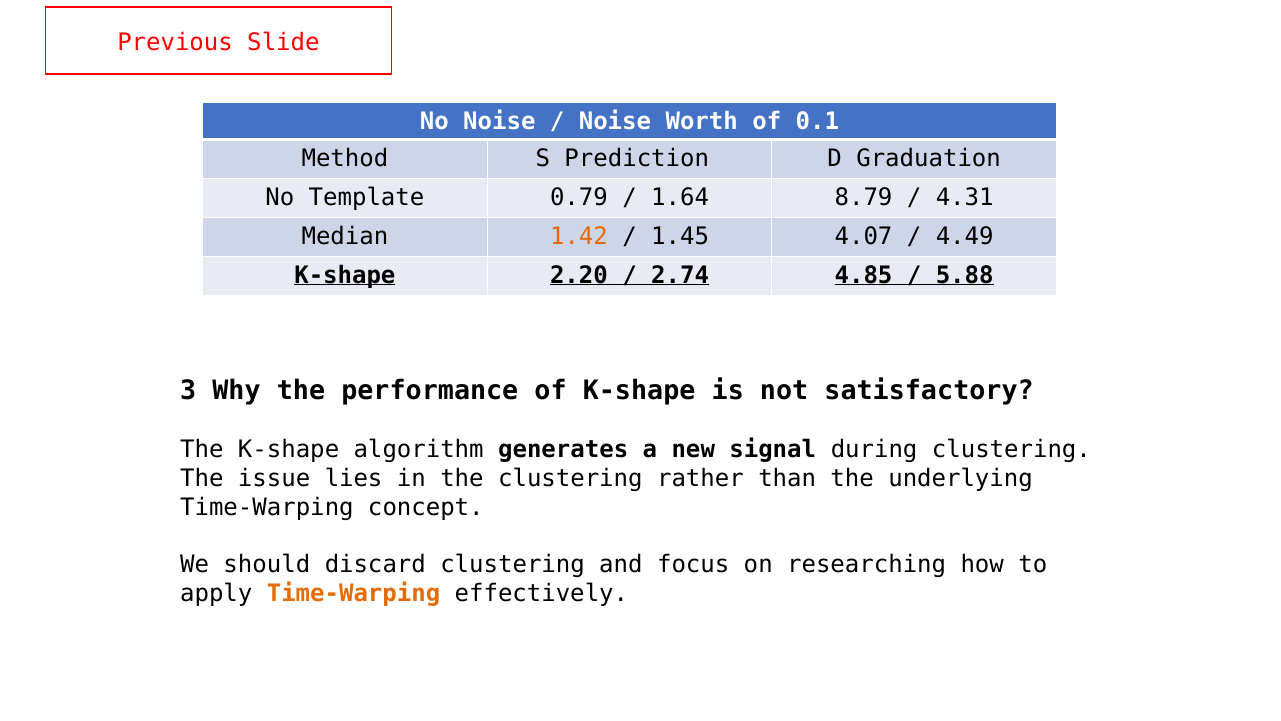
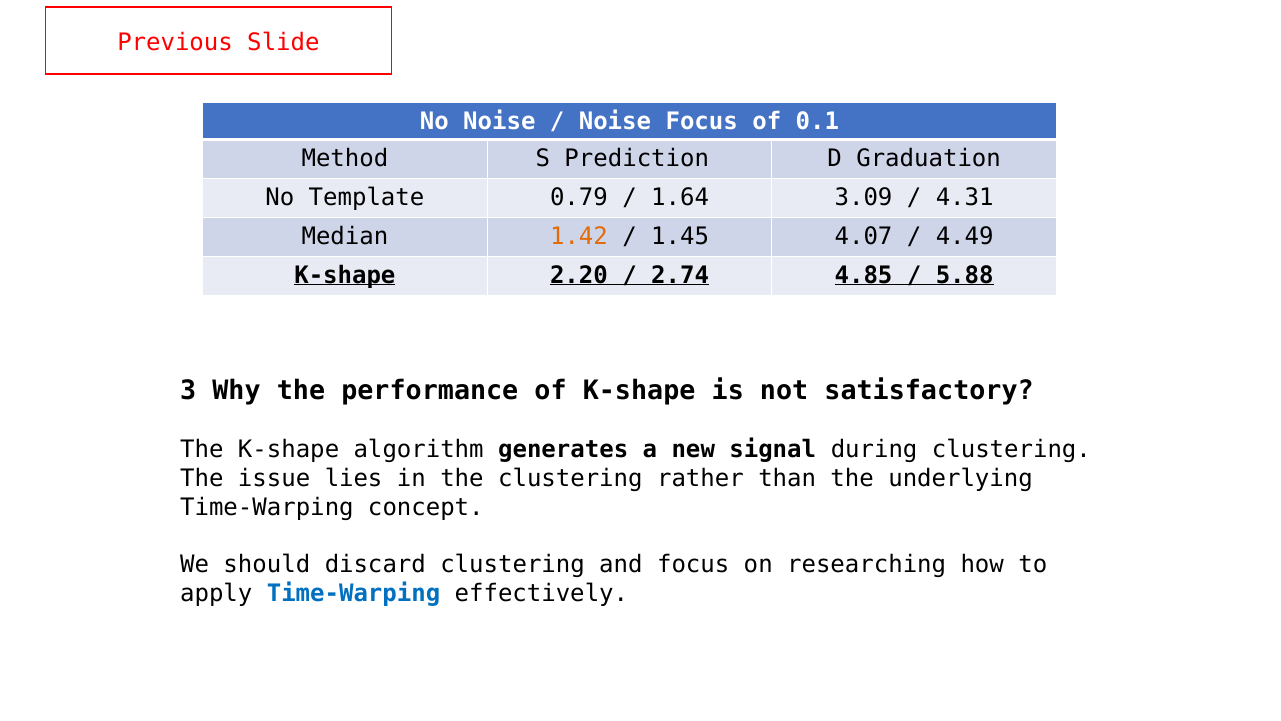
Noise Worth: Worth -> Focus (702, 121)
8.79: 8.79 -> 3.09 (864, 198)
Time-Warping colour: orange -> blue (354, 593)
